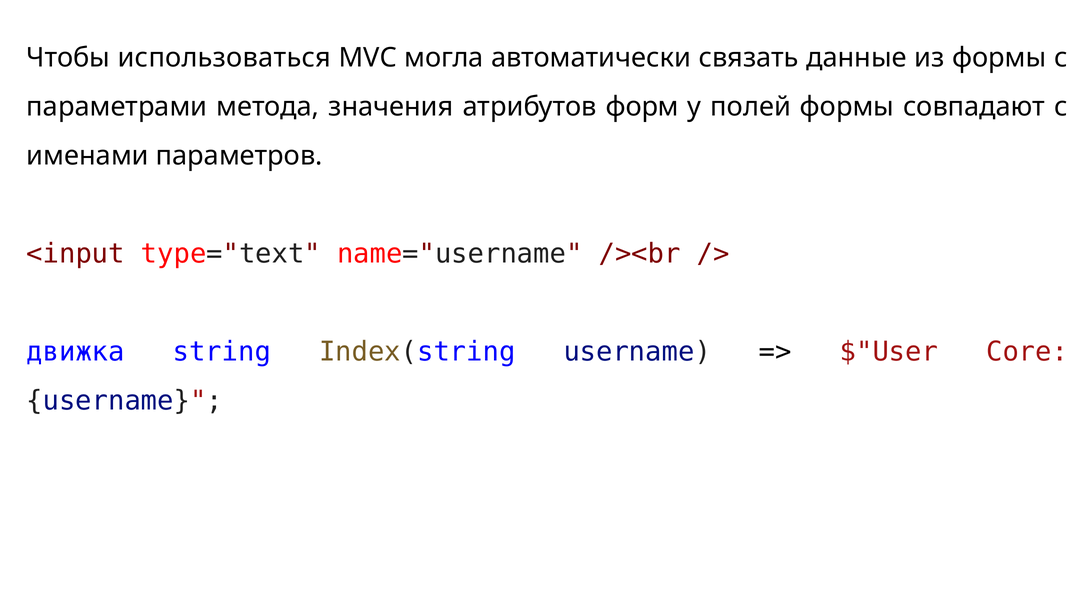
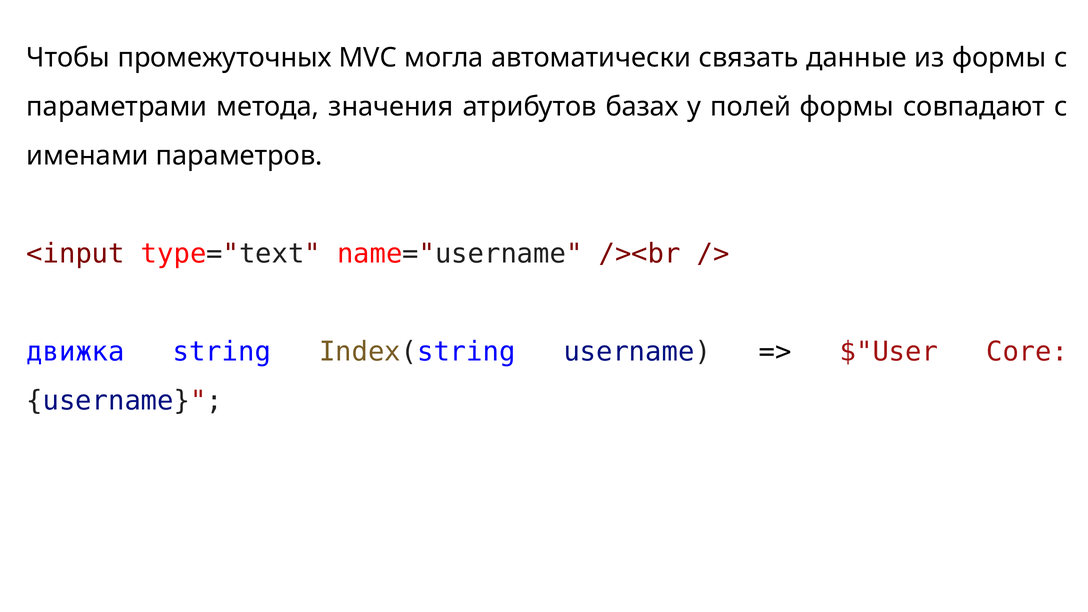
использоваться: использоваться -> промежуточных (225, 58)
форм: форм -> базах (642, 107)
